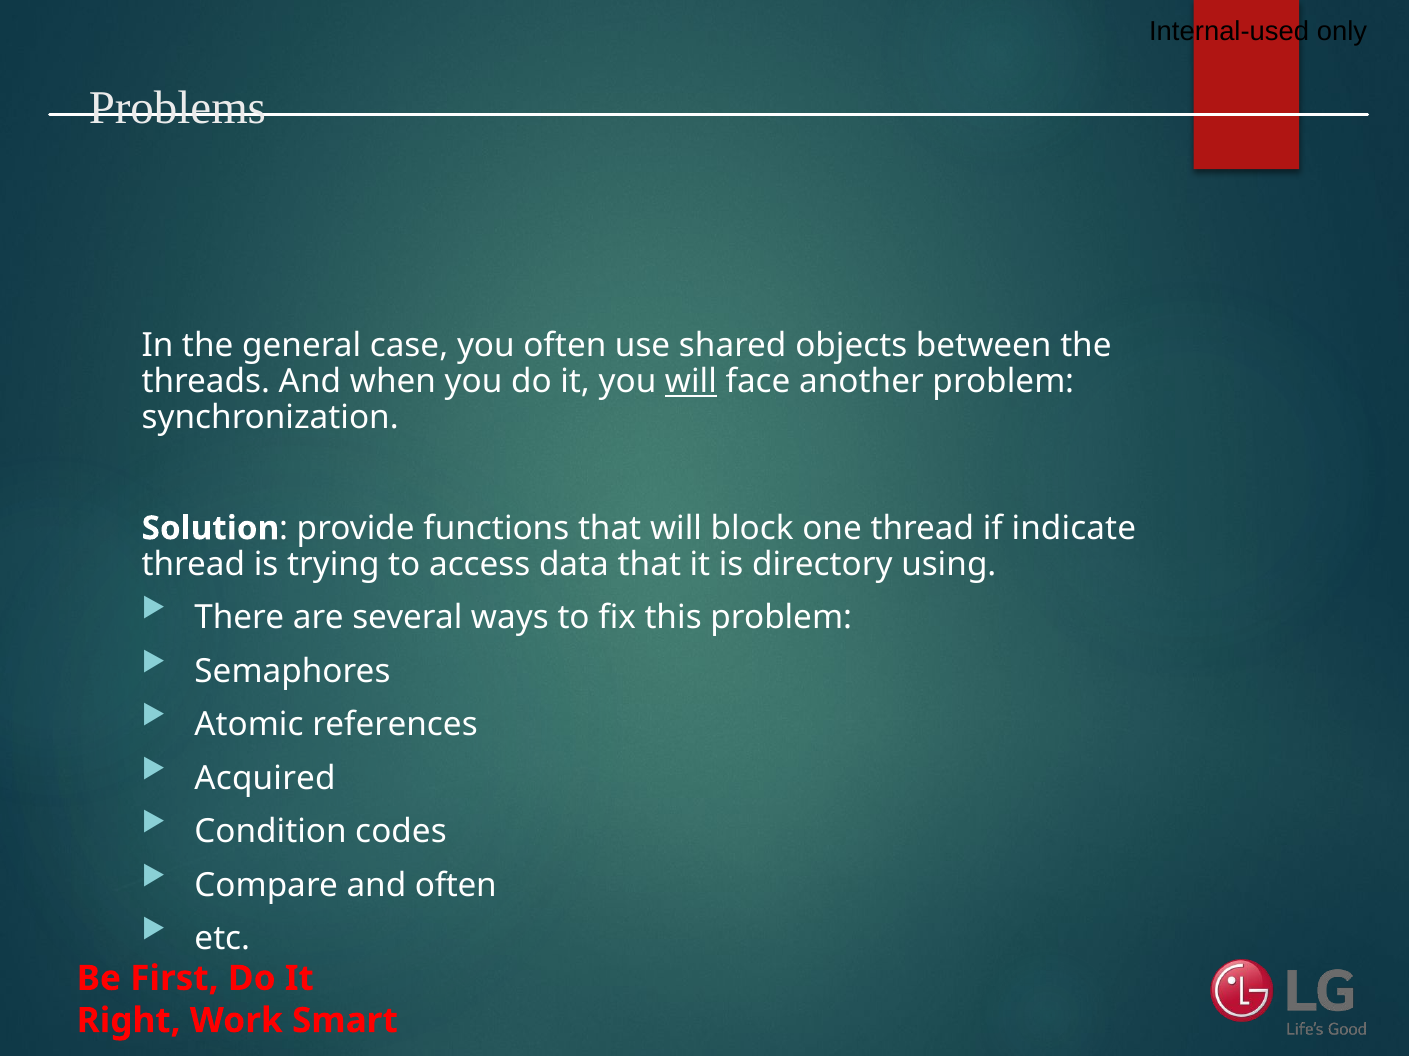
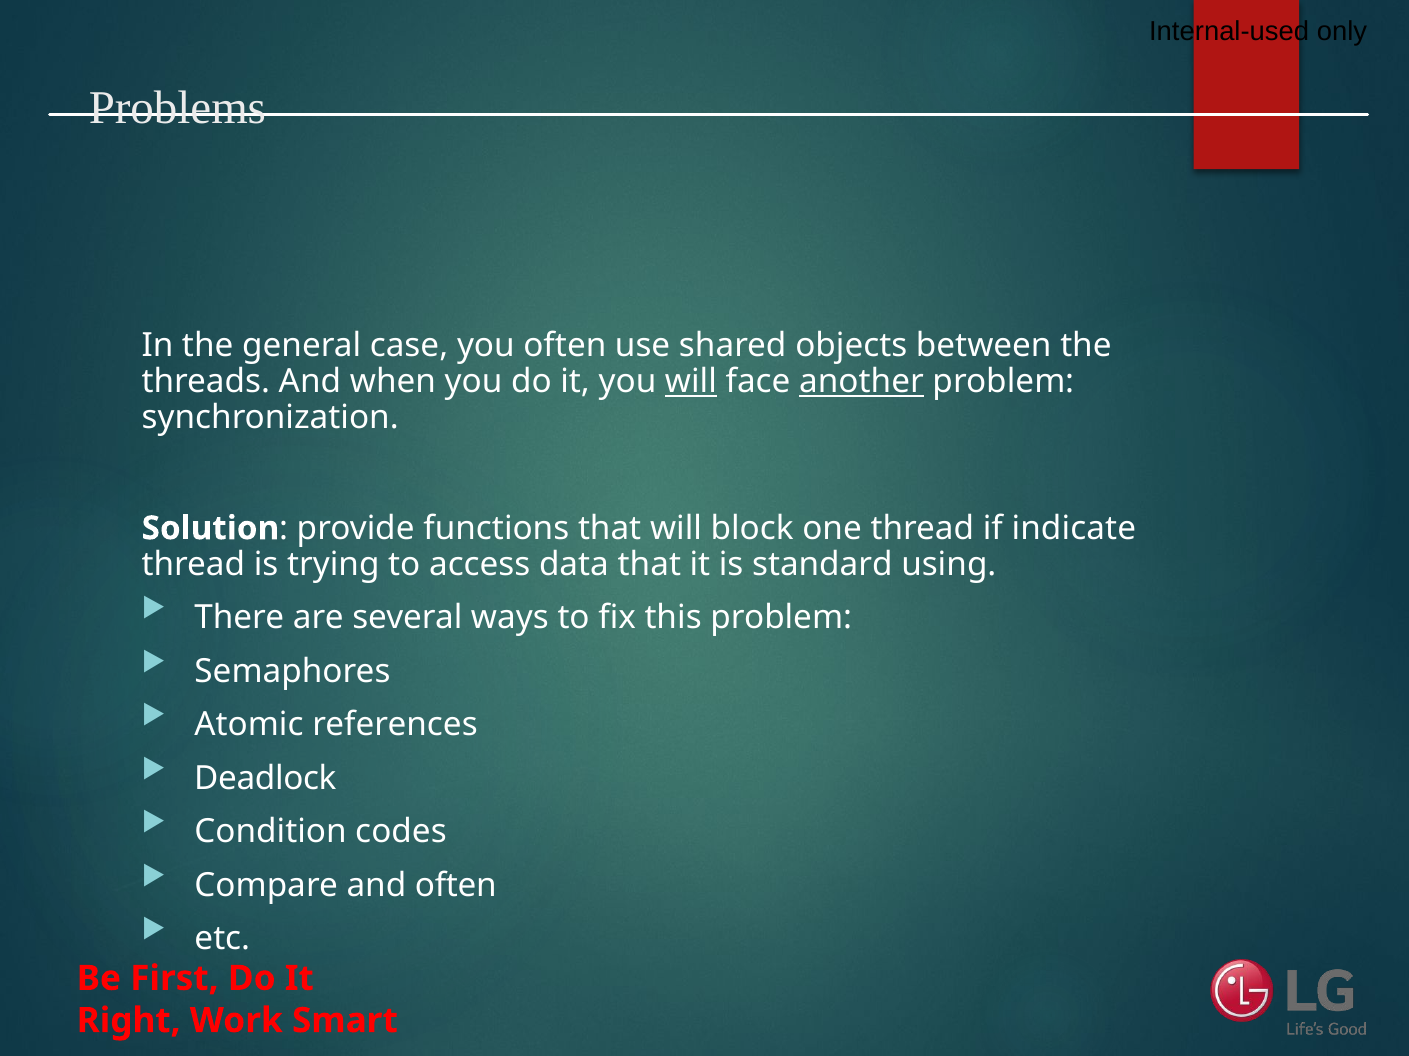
another underline: none -> present (861, 382)
directory: directory -> standard (822, 565)
Acquired: Acquired -> Deadlock (265, 779)
